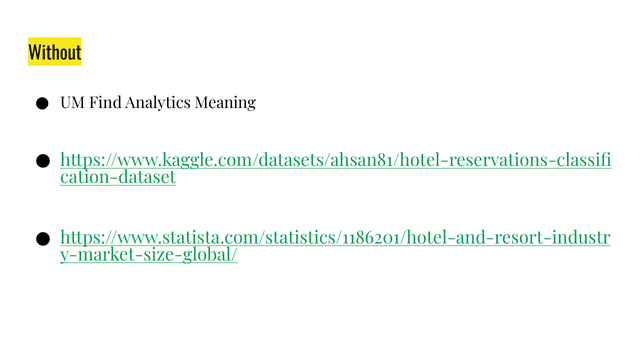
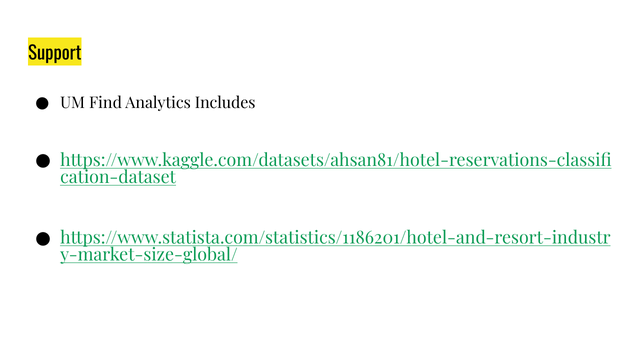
Without: Without -> Support (55, 54)
Meaning: Meaning -> Includes (225, 103)
